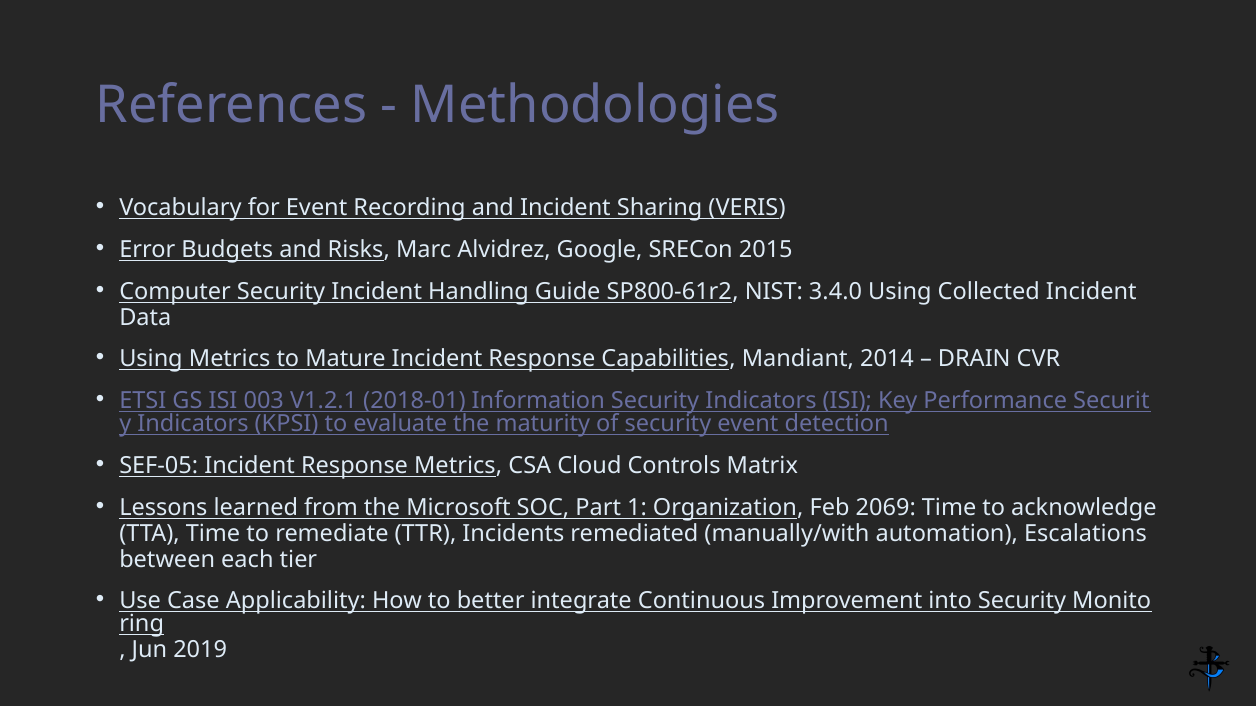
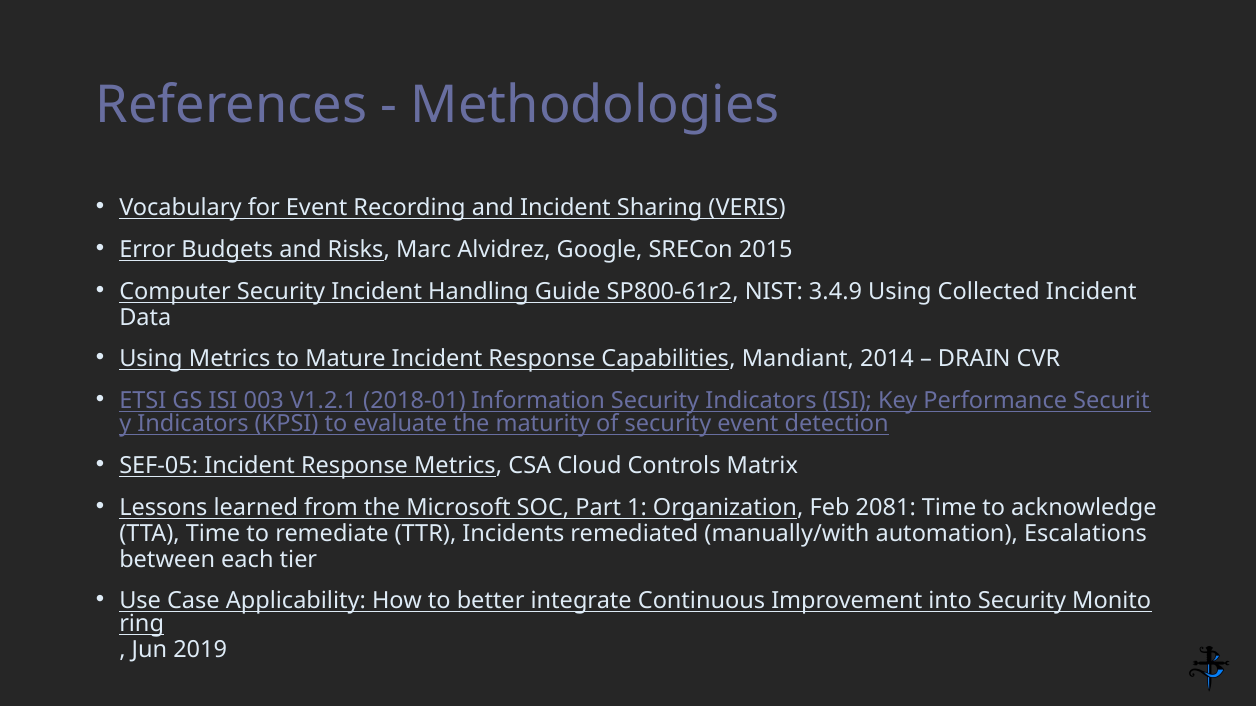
3.4.0: 3.4.0 -> 3.4.9 (836, 292)
2069: 2069 -> 2081 (886, 508)
